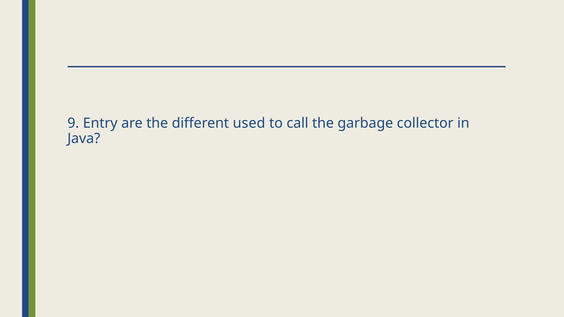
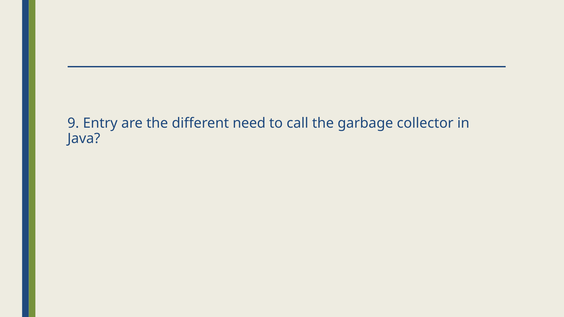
used: used -> need (249, 123)
